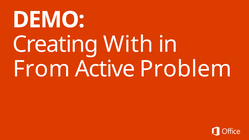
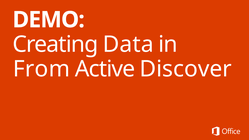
With: With -> Data (128, 44)
Problem: Problem -> Discover (186, 69)
